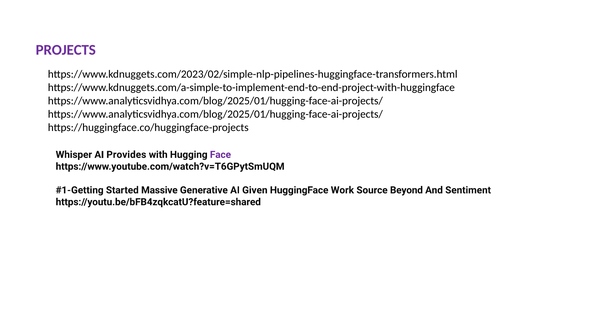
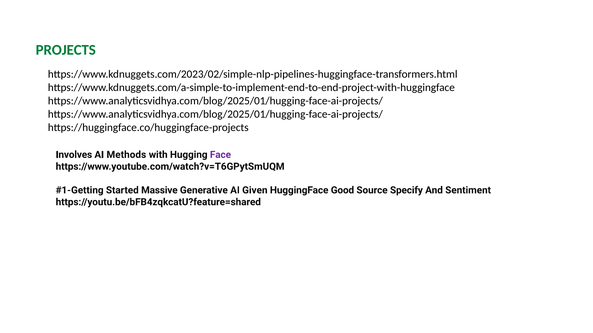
PROJECTS colour: purple -> green (66, 50)
Whisper: Whisper -> Involves (74, 155)
Provides: Provides -> Methods (126, 155)
Work: Work -> Good (342, 190)
Beyond: Beyond -> Specify (406, 190)
